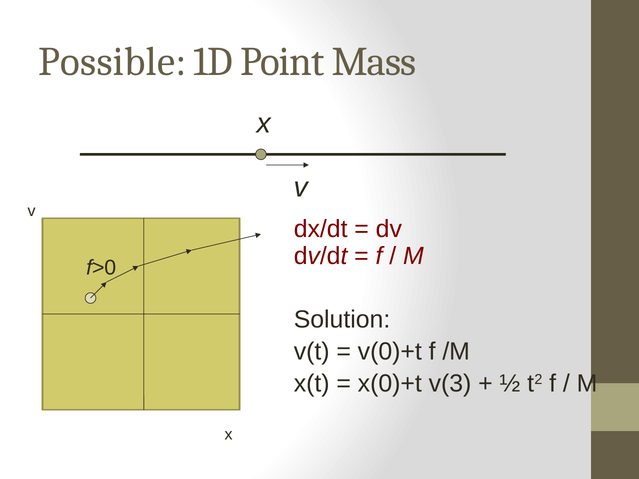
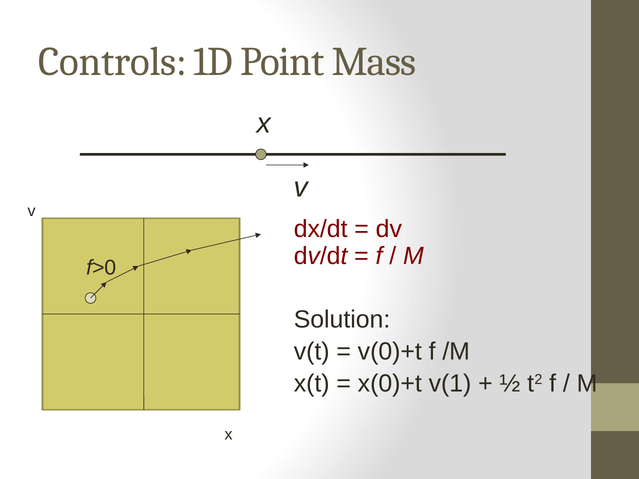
Possible: Possible -> Controls (113, 62)
v(3: v(3 -> v(1 (450, 384)
